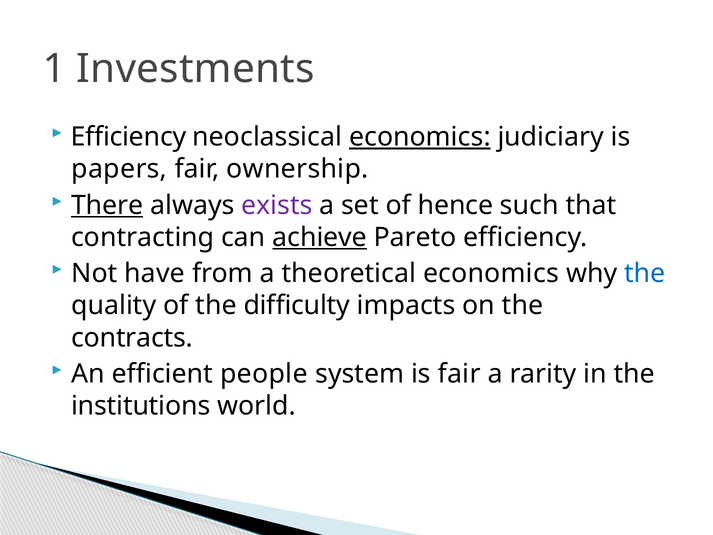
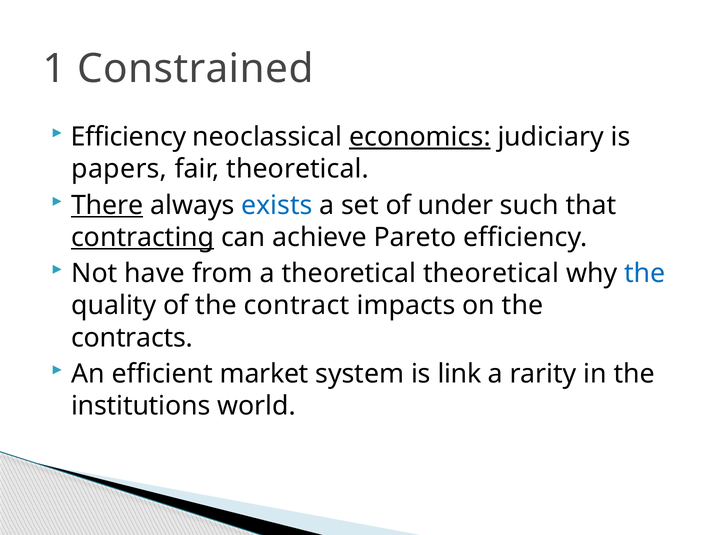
Investments: Investments -> Constrained (195, 69)
fair ownership: ownership -> theoretical (298, 169)
exists colour: purple -> blue (277, 205)
hence: hence -> under (456, 205)
contracting underline: none -> present (143, 237)
achieve underline: present -> none (320, 237)
theoretical economics: economics -> theoretical (491, 273)
difficulty: difficulty -> contract (297, 305)
people: people -> market (264, 374)
is fair: fair -> link (459, 374)
